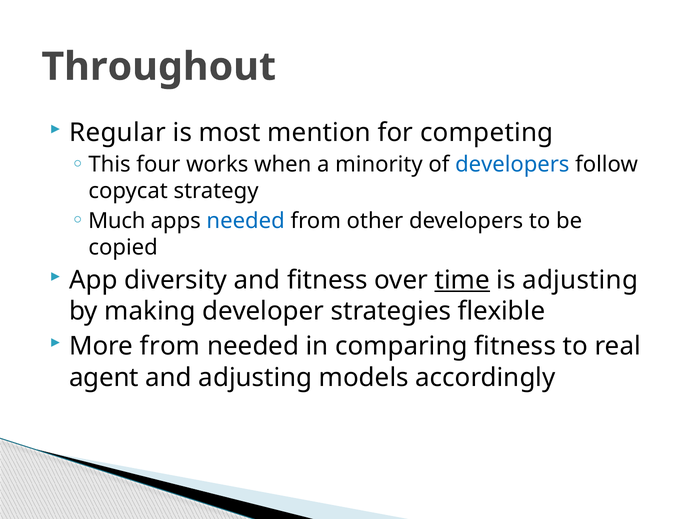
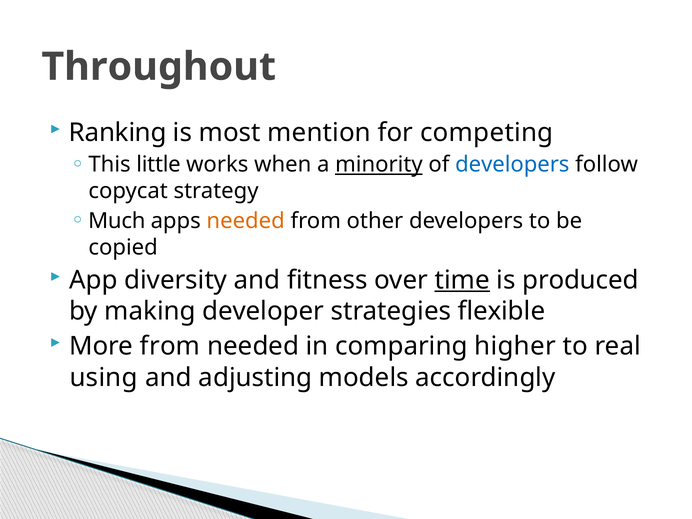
Regular: Regular -> Ranking (118, 133)
four: four -> little (158, 165)
minority underline: none -> present (379, 165)
needed colour: blue -> orange (246, 221)
is adjusting: adjusting -> produced (580, 280)
comparing fitness: fitness -> higher (515, 346)
agent: agent -> using (104, 378)
